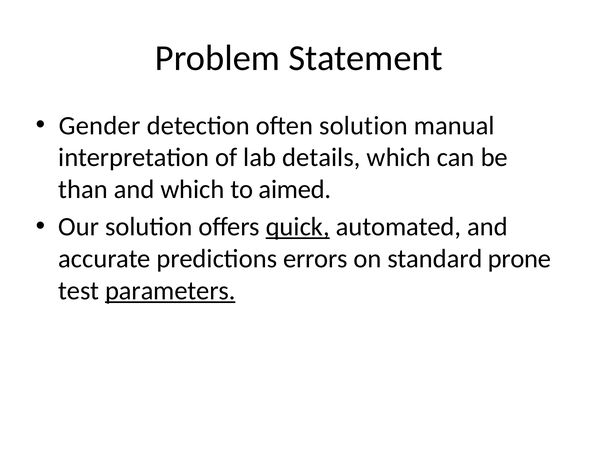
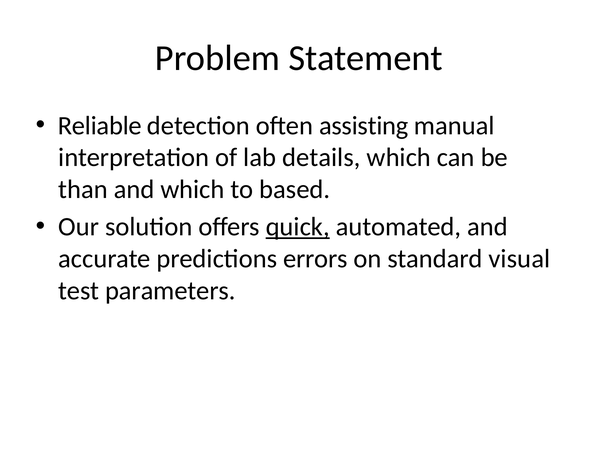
Gender: Gender -> Reliable (100, 125)
often solution: solution -> assisting (364, 125)
aimed: aimed -> based (295, 189)
prone: prone -> visual (519, 258)
parameters underline: present -> none (170, 290)
